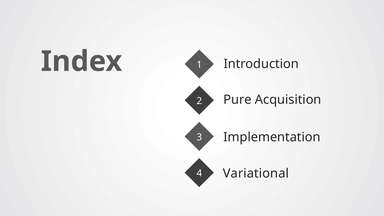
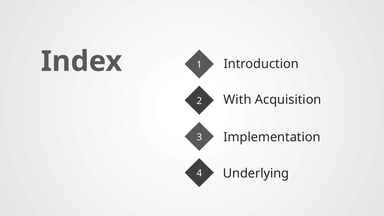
Pure: Pure -> With (237, 100)
Variational: Variational -> Underlying (256, 173)
